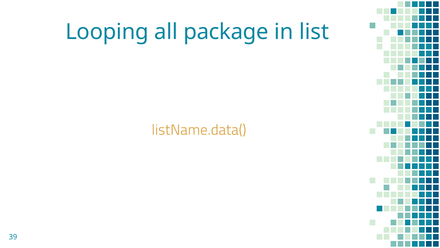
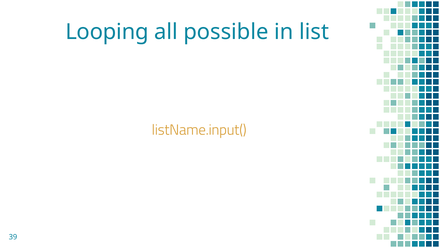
package: package -> possible (226, 32)
listName.data(: listName.data( -> listName.input( (199, 130)
